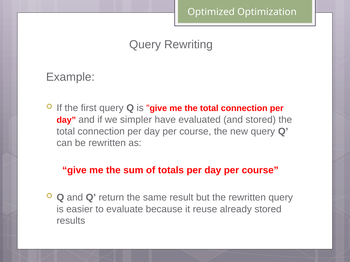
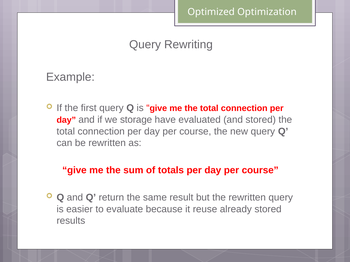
simpler: simpler -> storage (136, 120)
